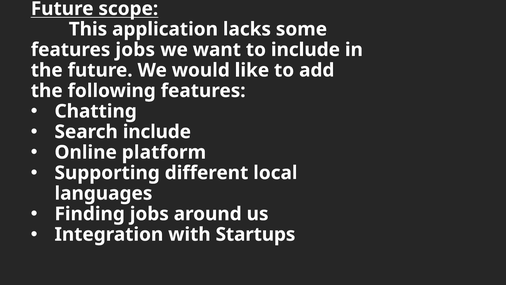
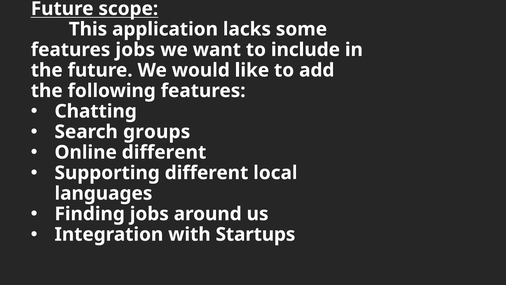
Search include: include -> groups (157, 132)
Online platform: platform -> different (164, 152)
